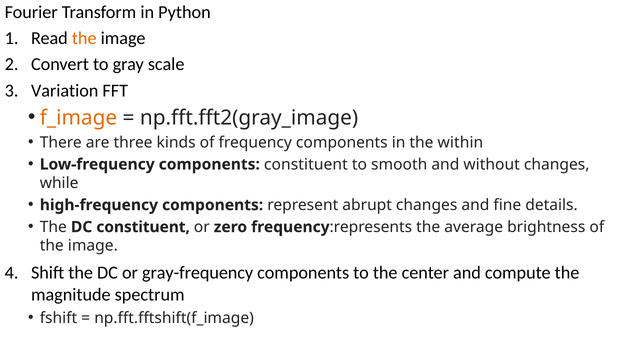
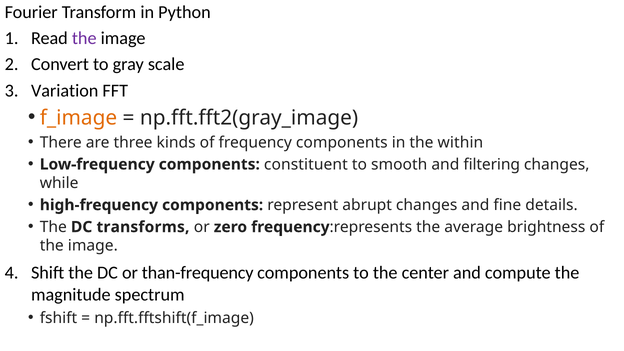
the colour: orange -> purple (84, 38)
without: without -> filtering (492, 164)
DC constituent: constituent -> transforms (143, 227)
gray-frequency: gray-frequency -> than-frequency (198, 273)
